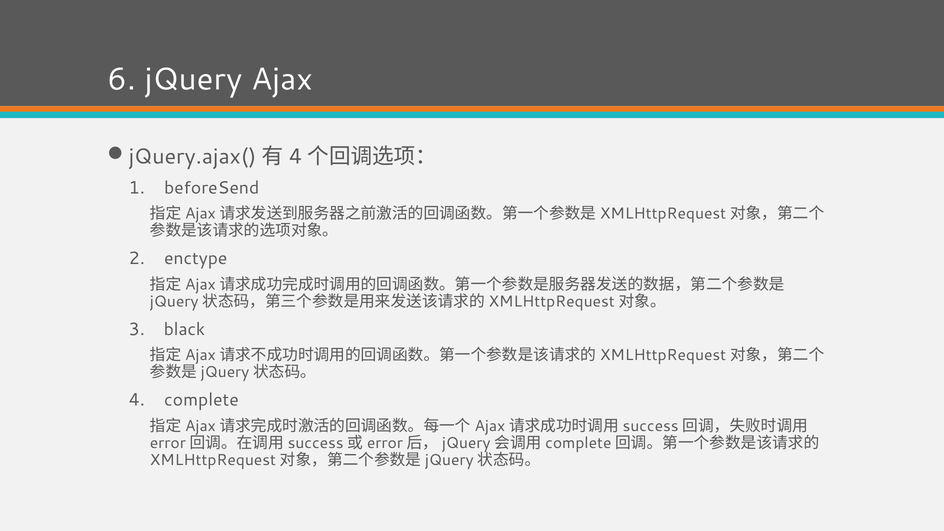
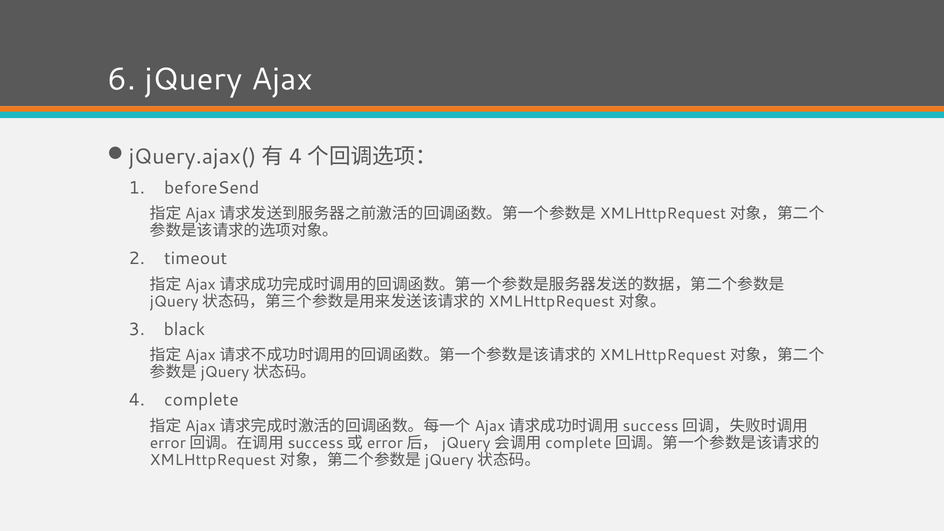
enctype: enctype -> timeout (196, 259)
